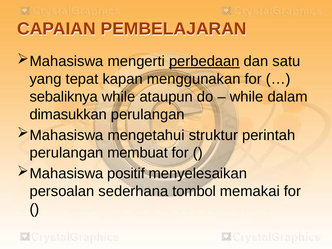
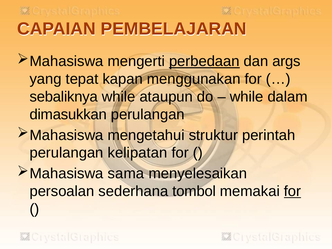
satu: satu -> args (286, 61)
membuat: membuat -> kelipatan (137, 153)
positif: positif -> sama (126, 174)
for underline: none -> present (292, 191)
